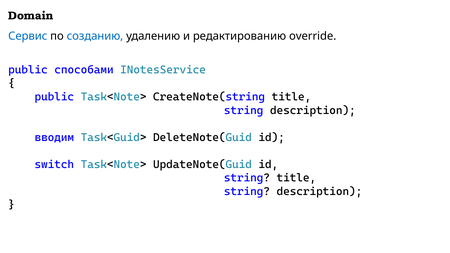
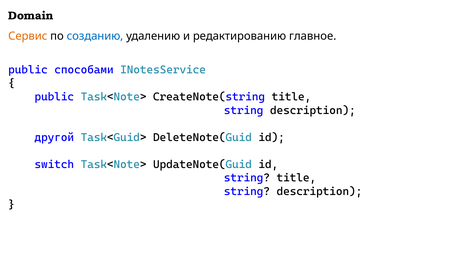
Сервис colour: blue -> orange (28, 36)
override: override -> главное (313, 36)
вводим: вводим -> другой (54, 137)
